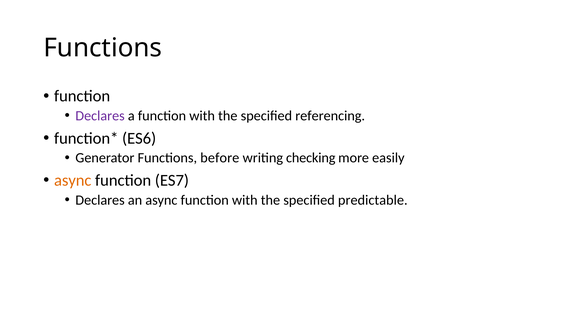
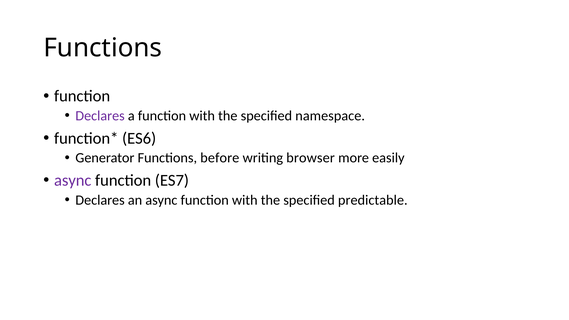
referencing: referencing -> namespace (330, 116)
checking: checking -> browser (311, 158)
async colour: orange -> purple (73, 181)
